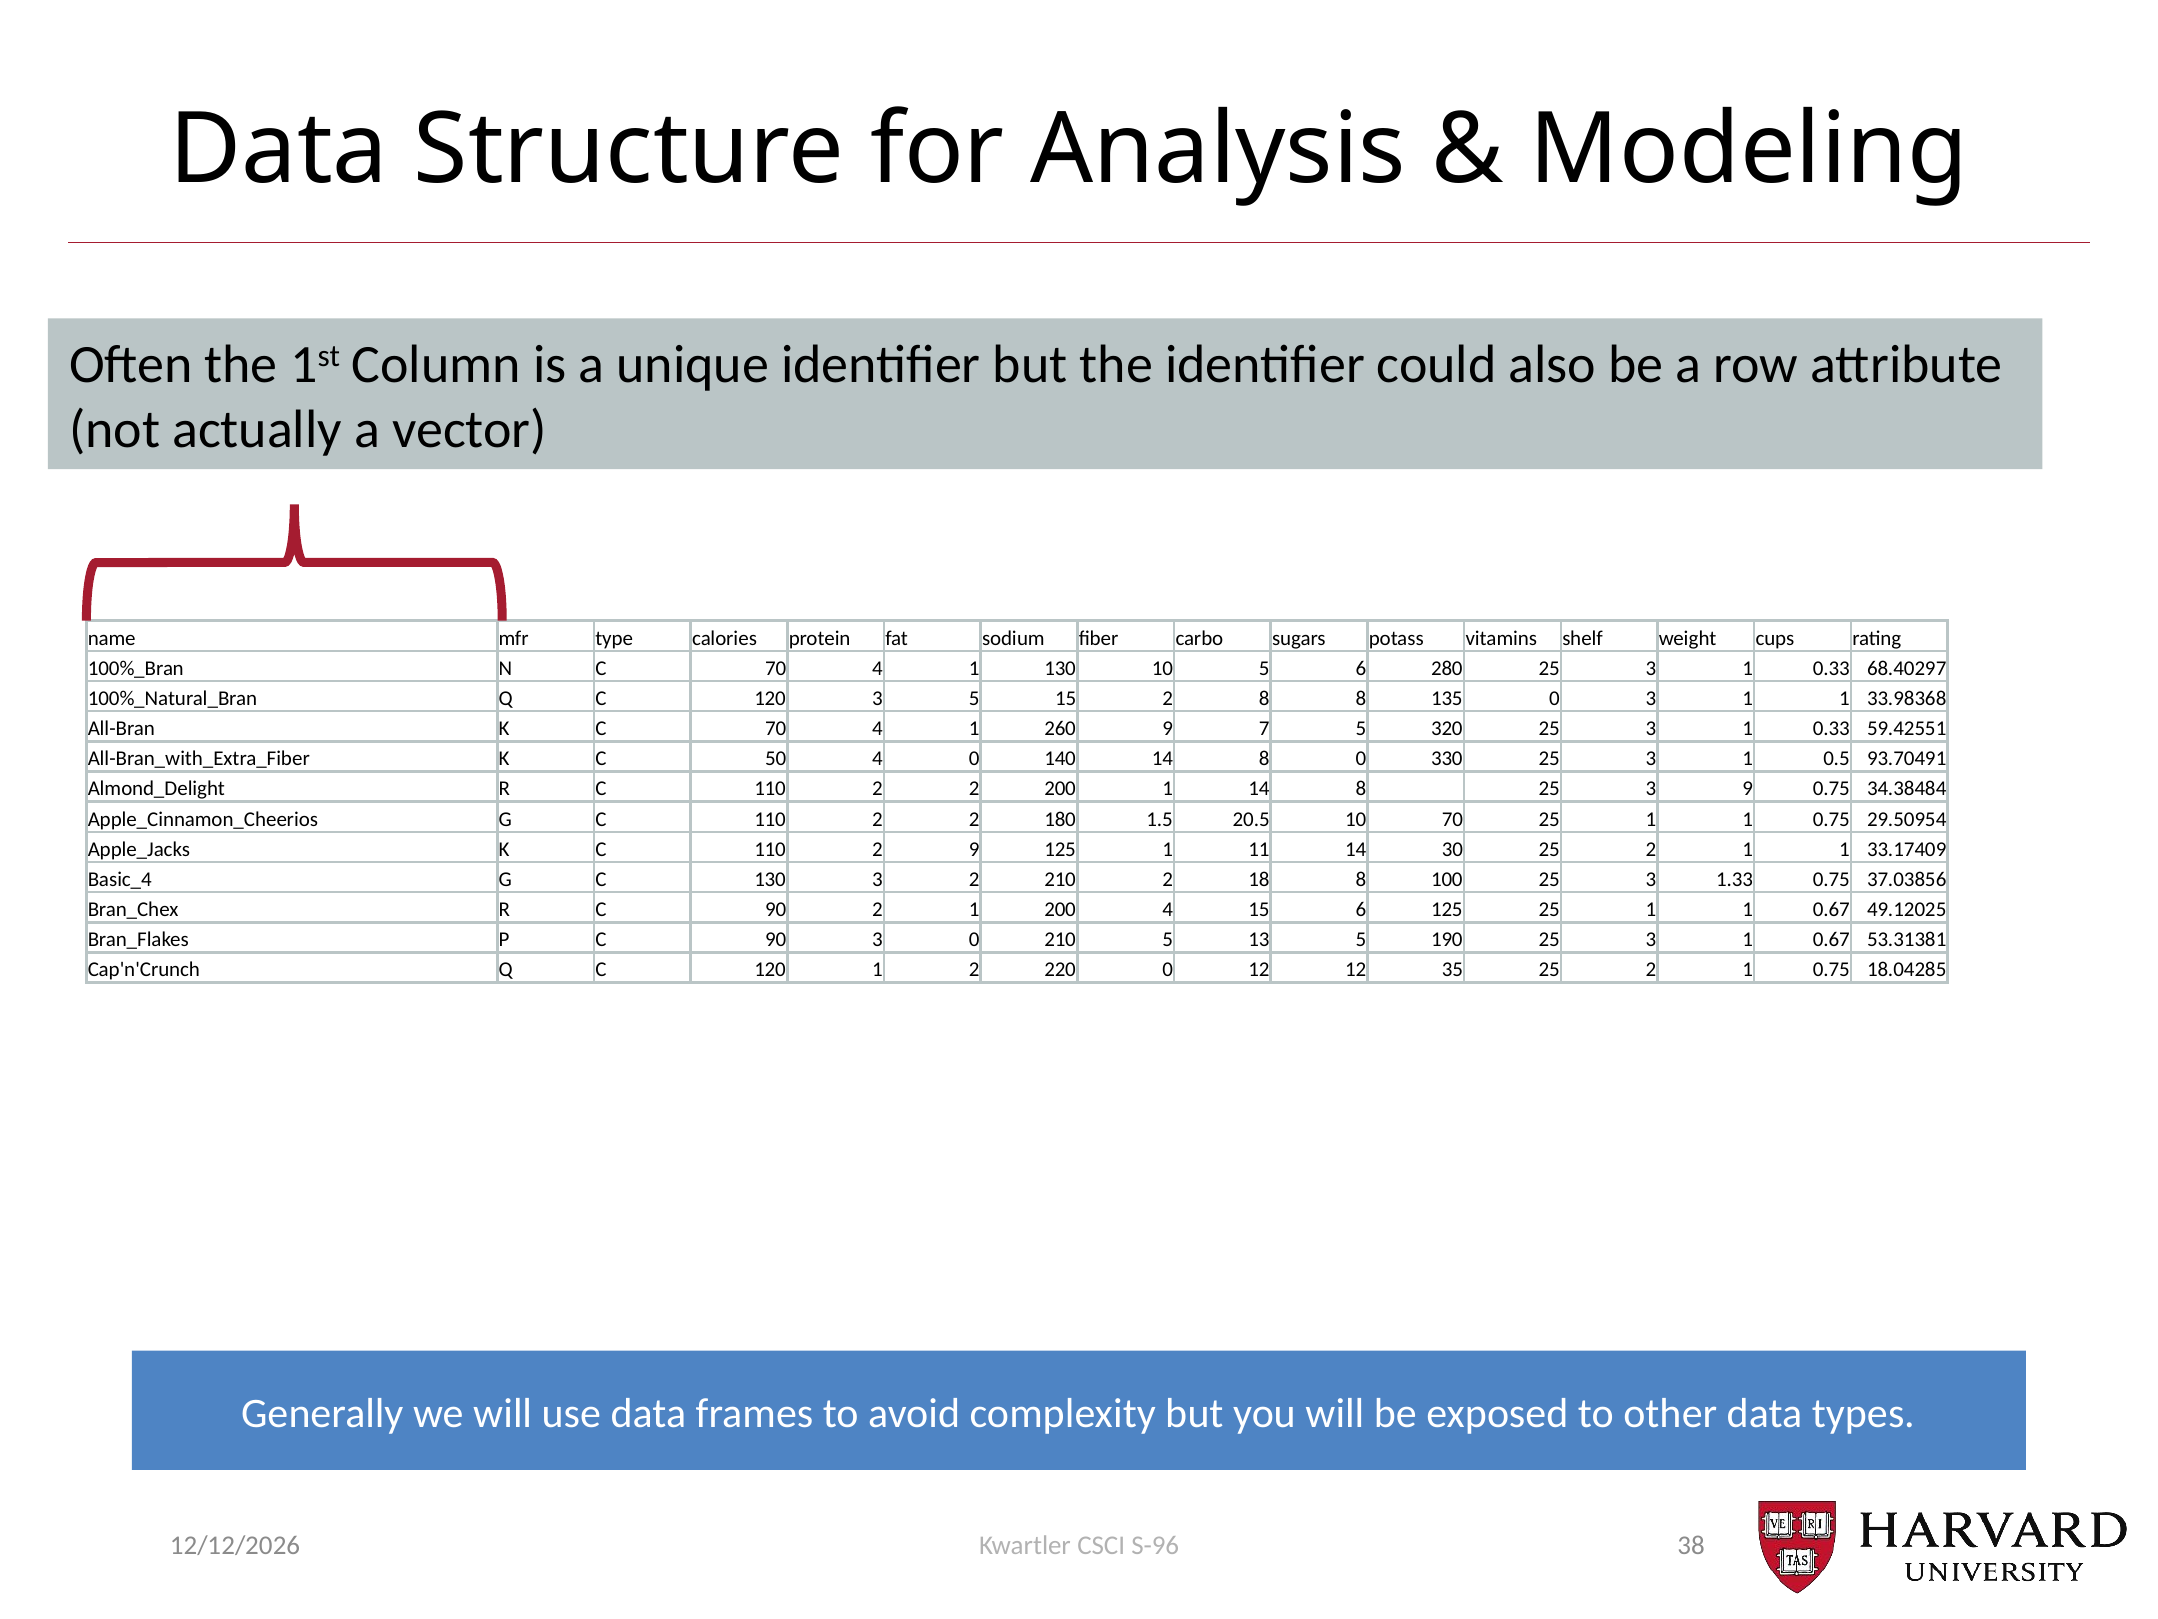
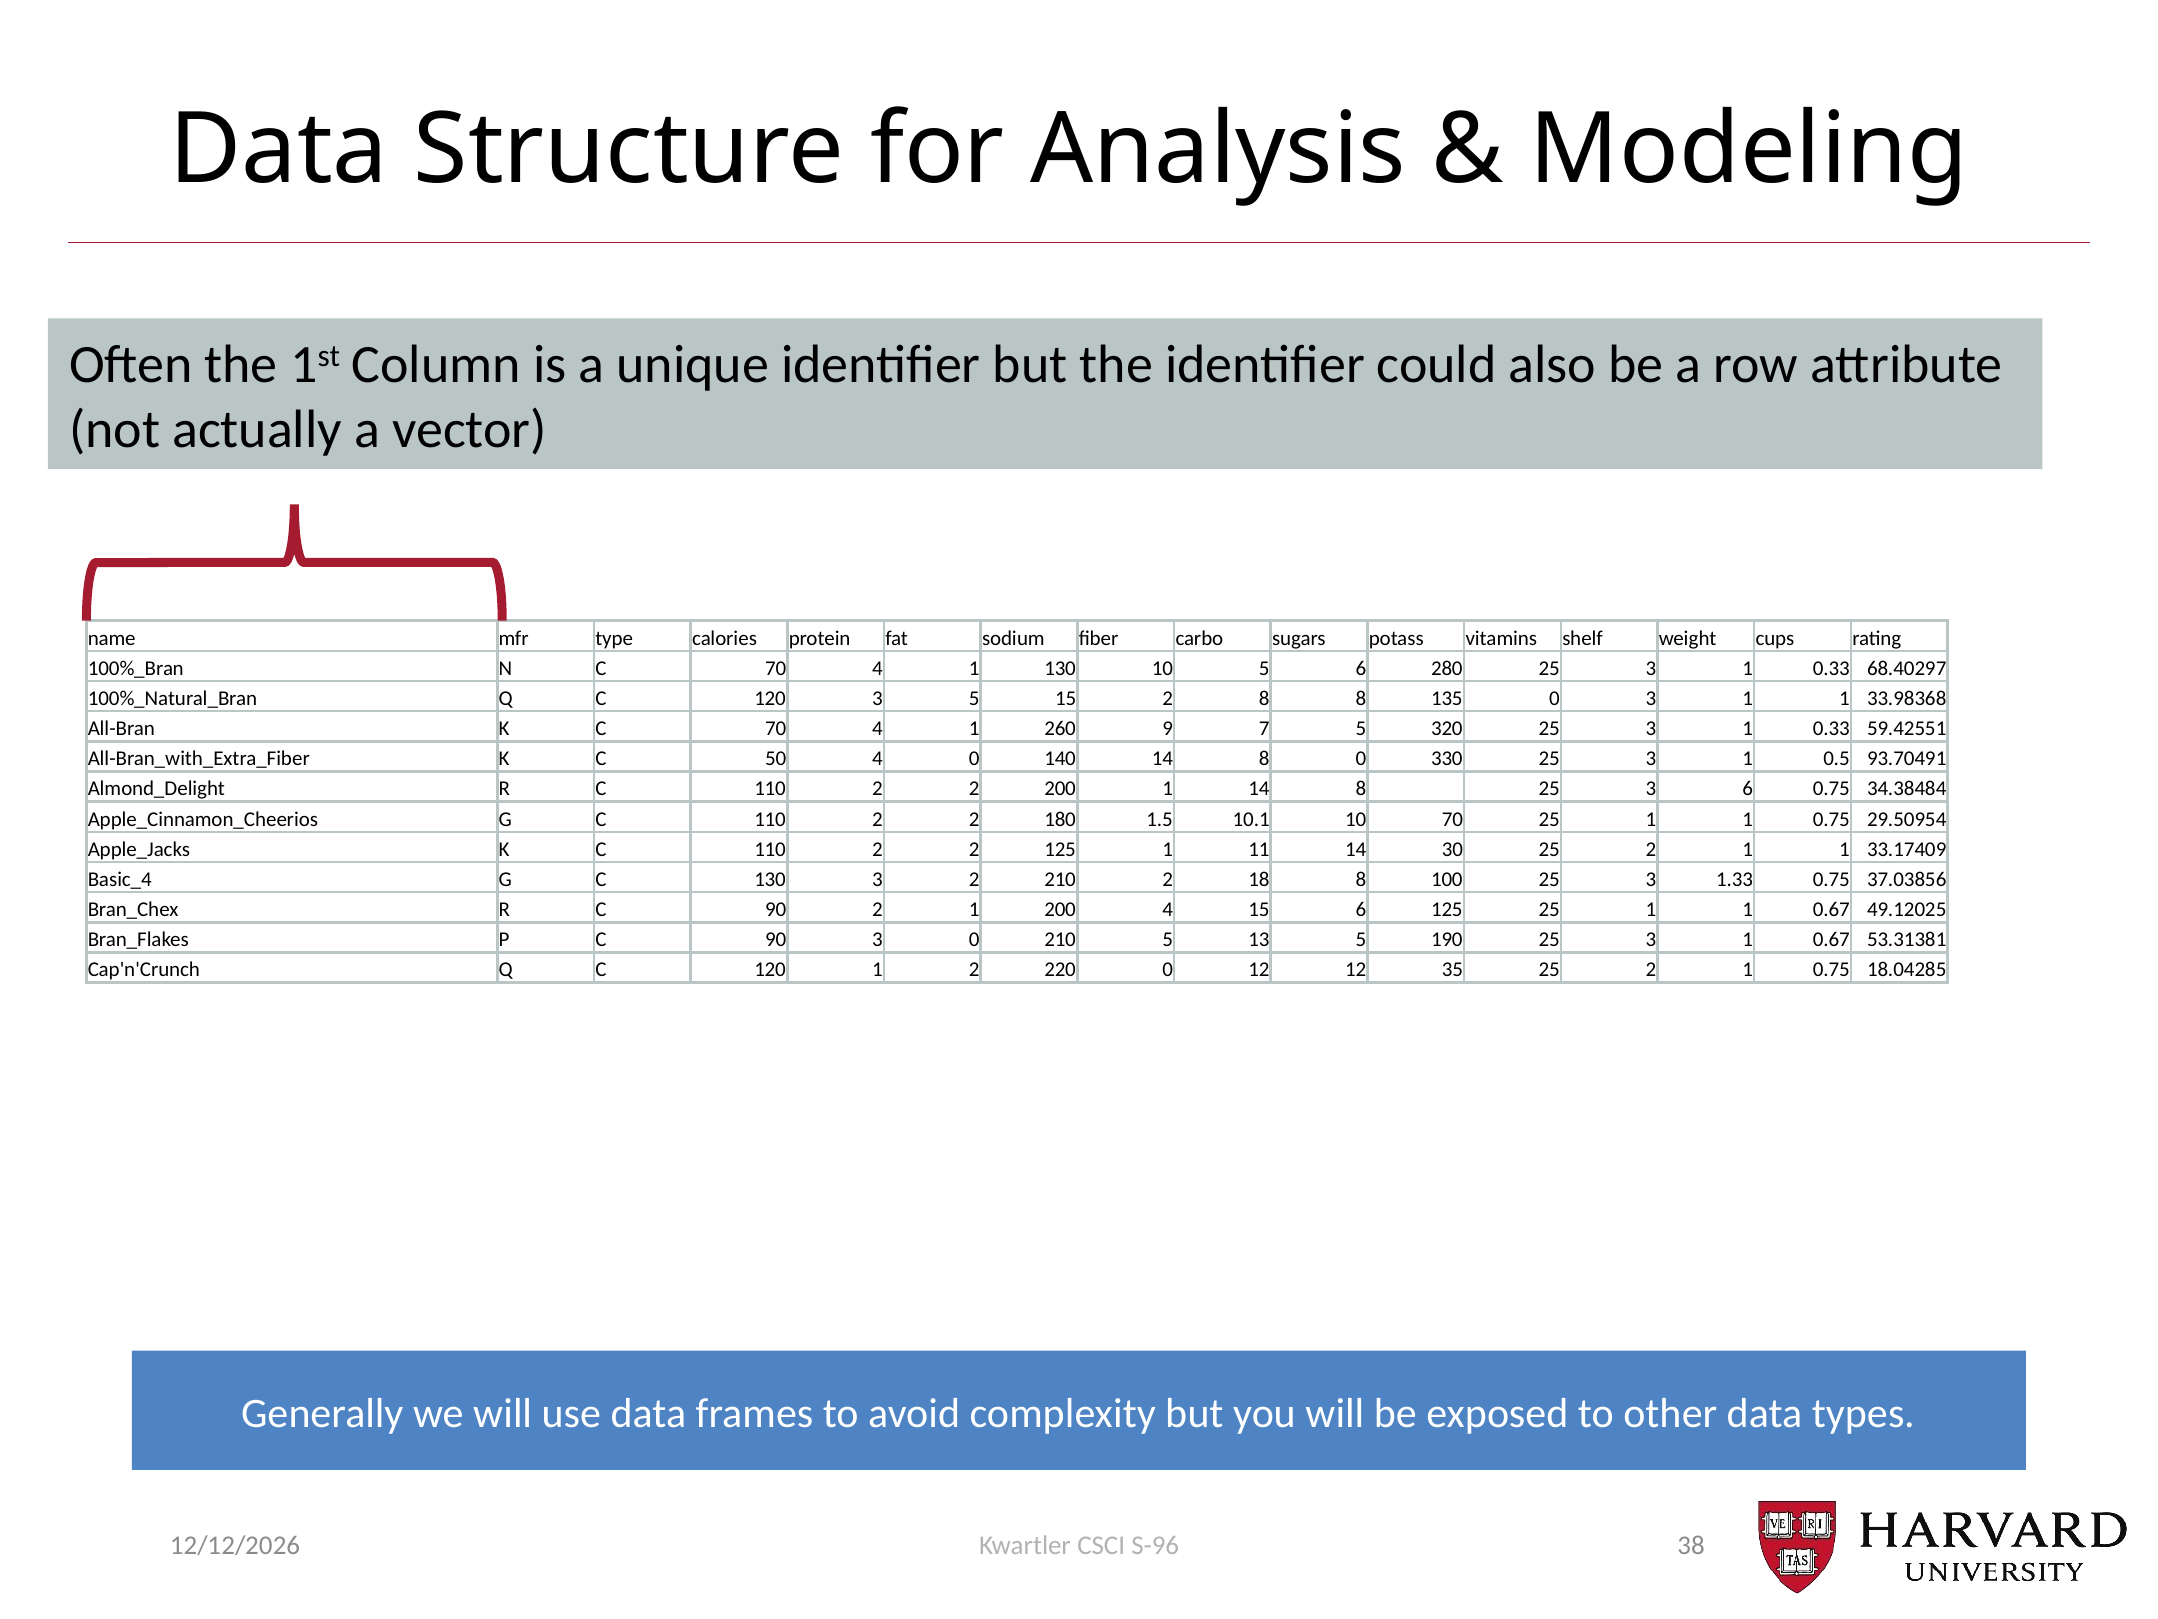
3 9: 9 -> 6 (1748, 789)
20.5: 20.5 -> 10.1 (1251, 819)
9: 9 -> 2 (974, 849)
